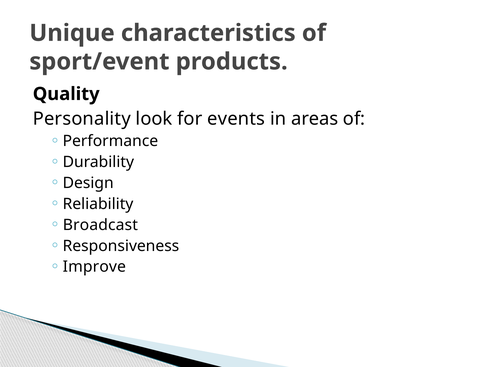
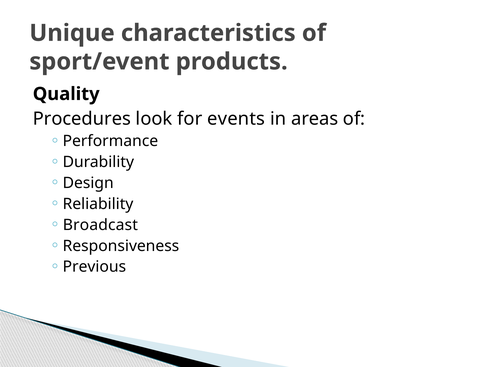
Personality: Personality -> Procedures (82, 119)
Improve: Improve -> Previous (94, 267)
